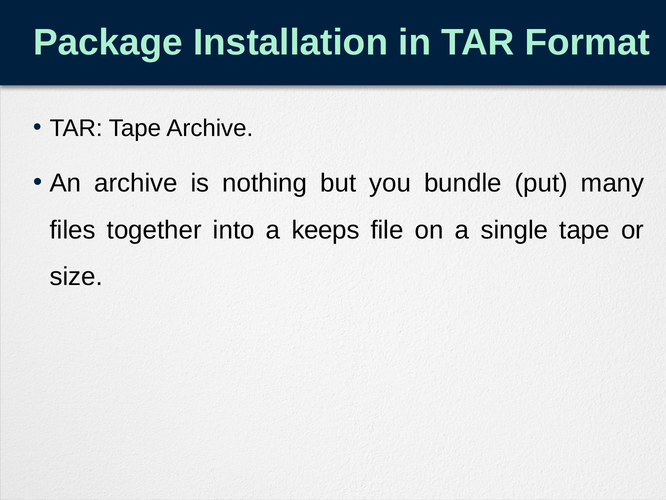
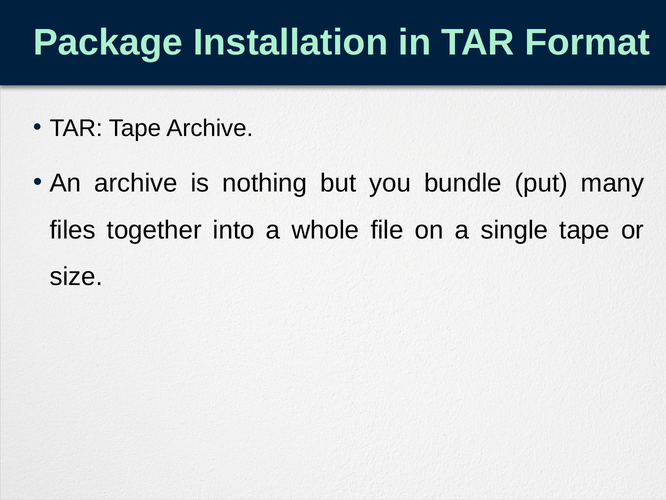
keeps: keeps -> whole (325, 230)
